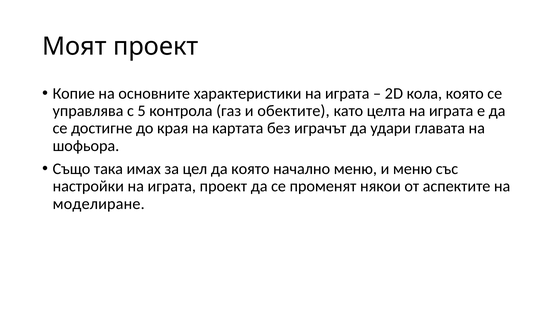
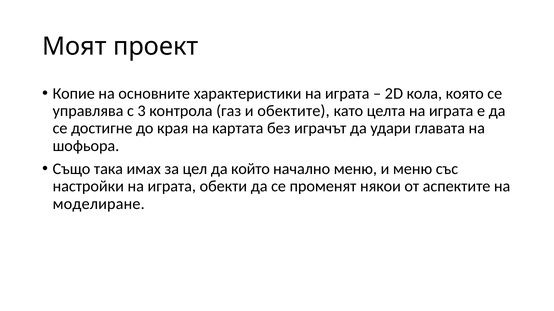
5: 5 -> 3 (142, 111)
да която: която -> който (250, 169)
играта проект: проект -> обекти (223, 187)
